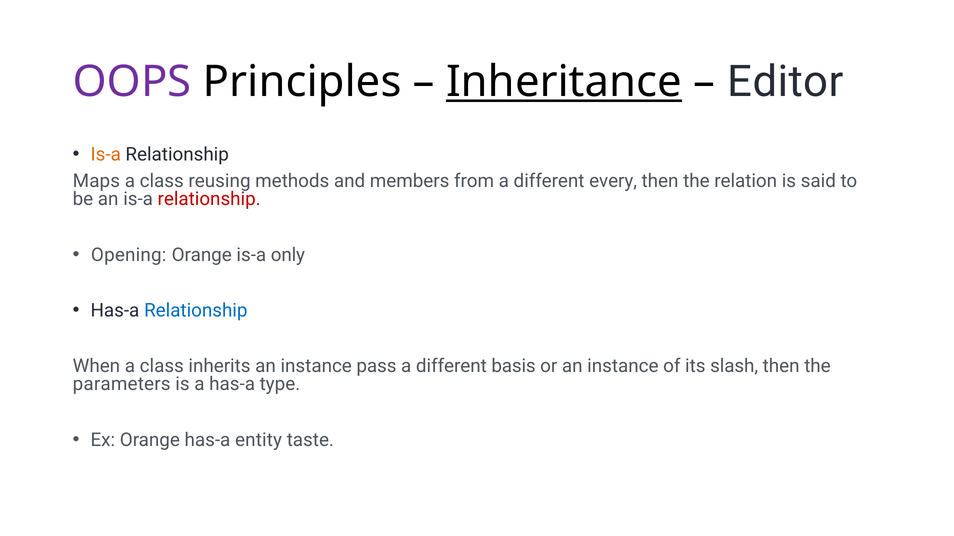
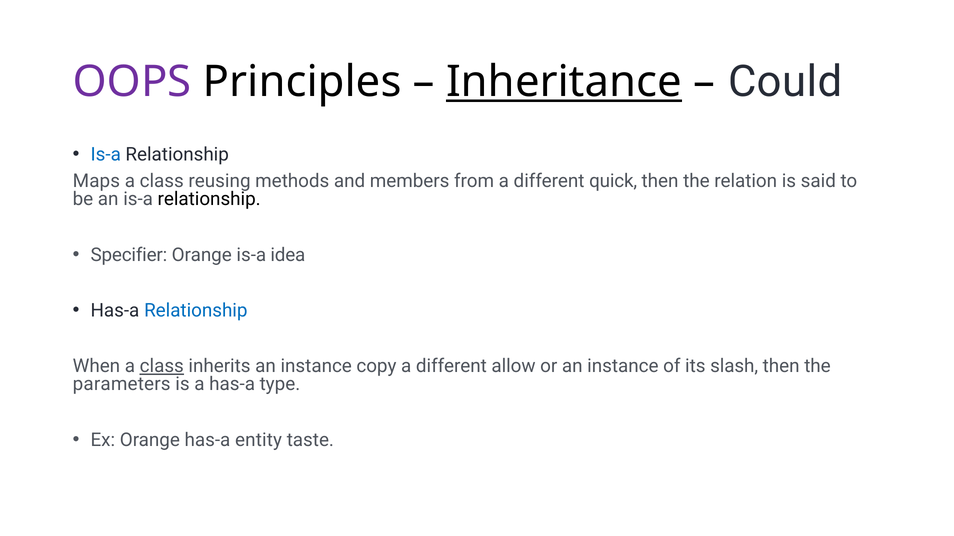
Editor: Editor -> Could (785, 82)
Is-a colour: orange -> blue (106, 155)
every: every -> quick (613, 181)
relationship colour: red -> black (209, 199)
Opening: Opening -> Specifier (129, 255)
only: only -> idea (288, 255)
class underline: none -> present (162, 367)
pass: pass -> copy (376, 367)
basis: basis -> allow (514, 367)
